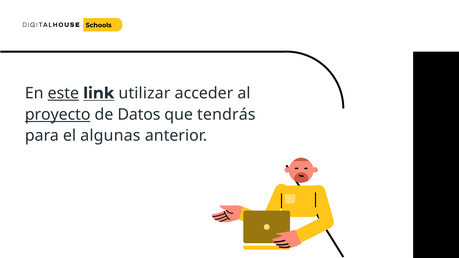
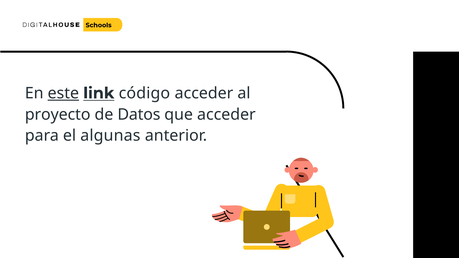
utilizar: utilizar -> código (144, 93)
proyecto underline: present -> none (58, 115)
que tendrás: tendrás -> acceder (226, 115)
